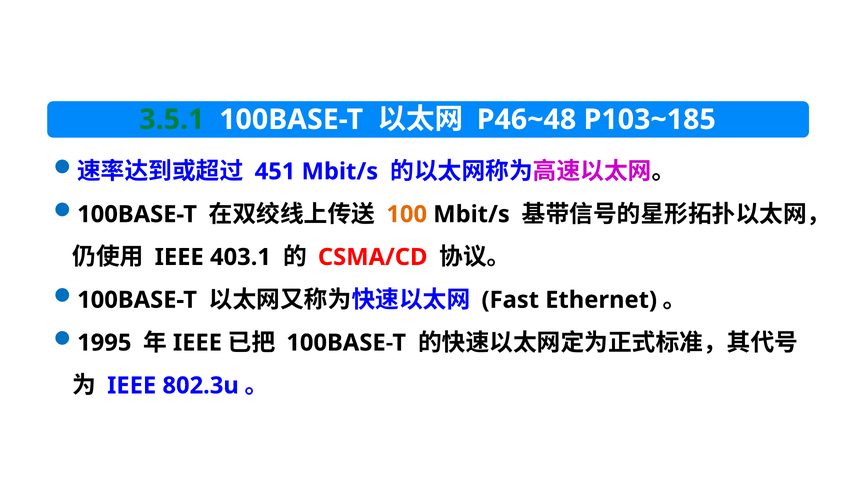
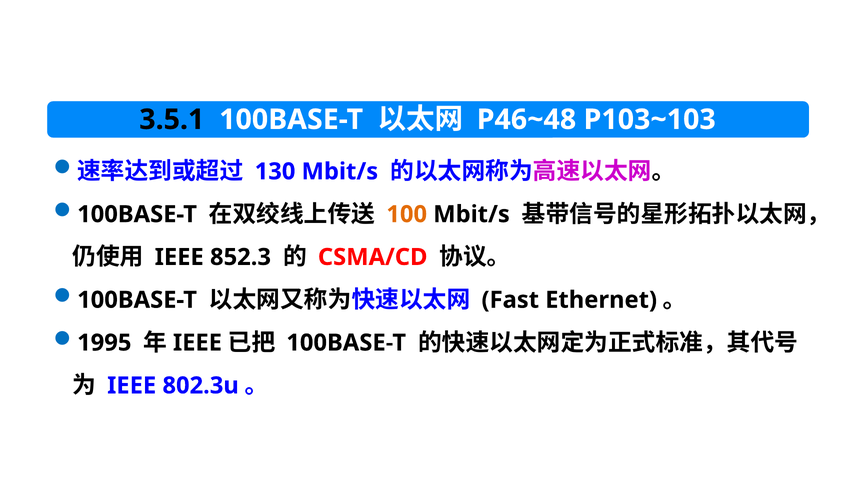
3.5.1 colour: green -> black (172, 120)
P103~185: P103~185 -> P103~103 (650, 120)
451: 451 -> 130 (275, 172)
403.1: 403.1 -> 852.3 (240, 257)
